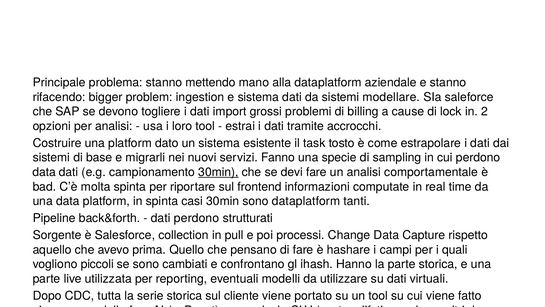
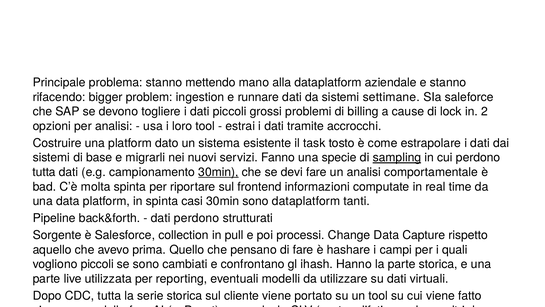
e sistema: sistema -> runnare (258, 97)
sistemi modellare: modellare -> settimane (391, 97)
dati import: import -> piccoli (230, 111)
sampling underline: none -> present (397, 157)
data: data -> tutta (44, 172)
